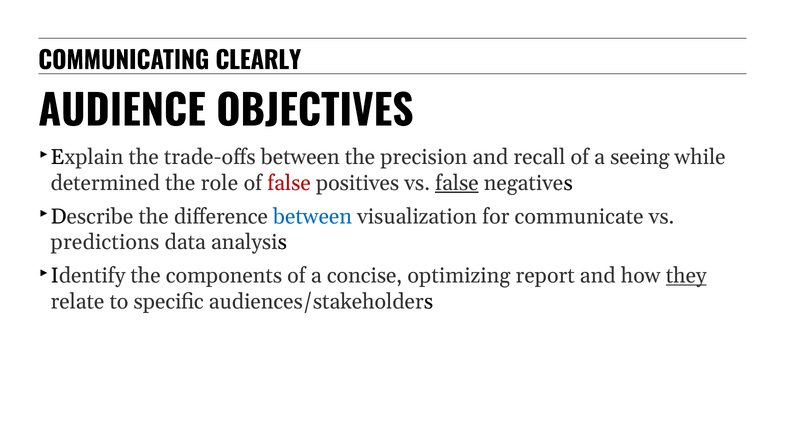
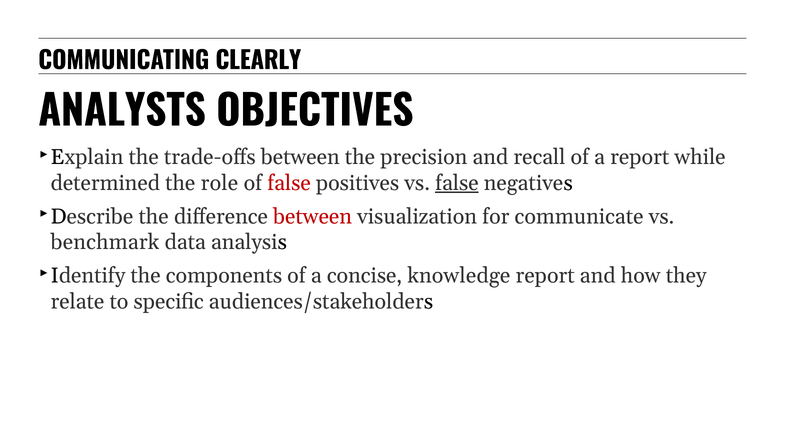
AUDIENCE: AUDIENCE -> ANALYSTS (122, 112)
a seeing: seeing -> report (640, 157)
between colour: blue -> red (313, 217)
predictions: predictions -> benchmark (105, 242)
optimizing: optimizing -> knowledge (459, 276)
they underline: present -> none (686, 276)
